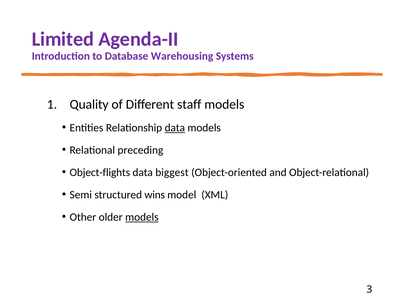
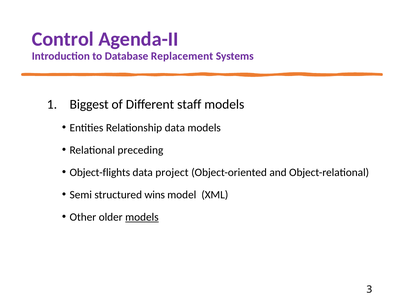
Limited: Limited -> Control (63, 39)
Warehousing: Warehousing -> Replacement (182, 56)
Quality: Quality -> Biggest (89, 104)
data underline: present -> none (175, 128)
biggest: biggest -> project (172, 172)
